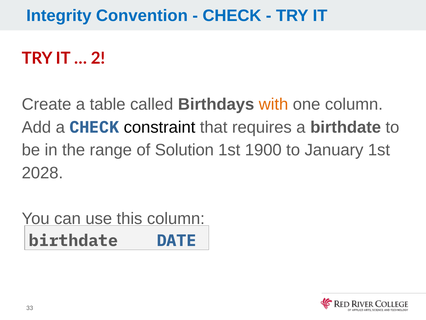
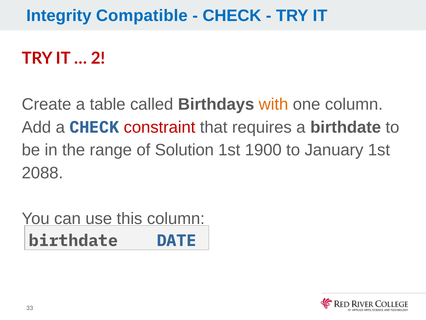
Convention: Convention -> Compatible (142, 16)
constraint colour: black -> red (160, 127)
2028: 2028 -> 2088 (42, 173)
